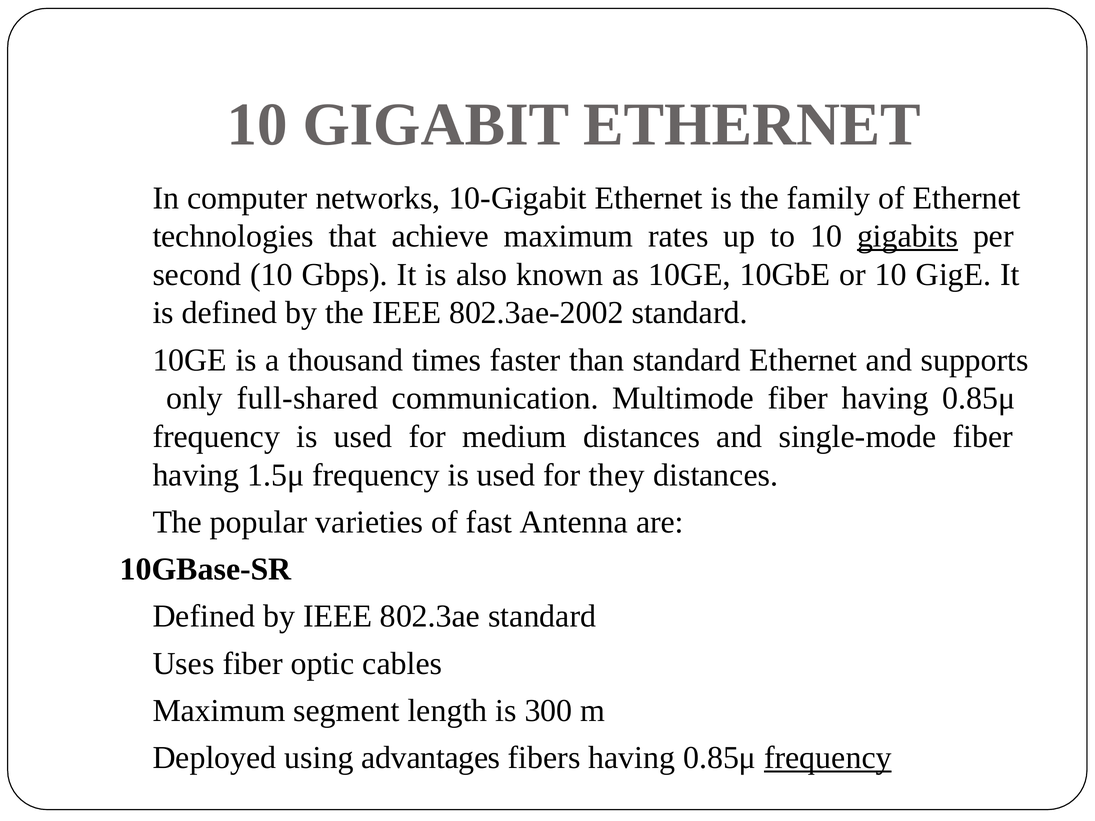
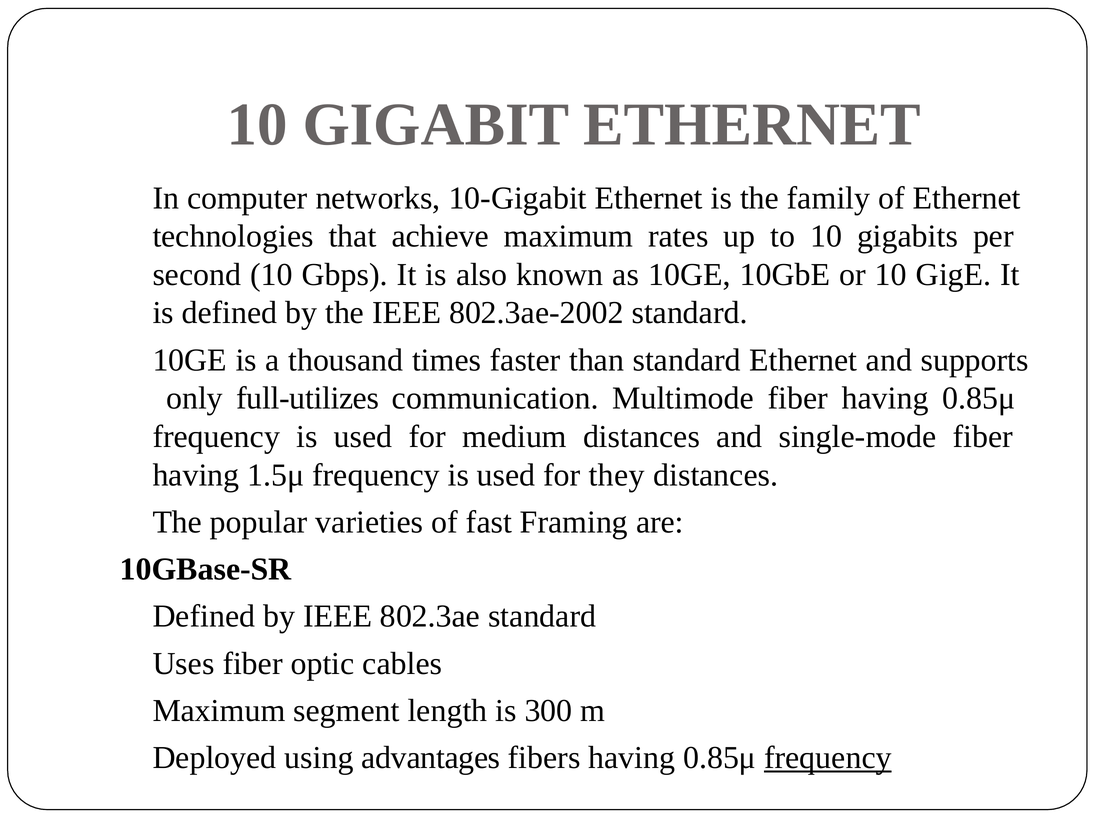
gigabits underline: present -> none (908, 236)
full-shared: full-shared -> full-utilizes (308, 398)
Antenna: Antenna -> Framing (574, 522)
